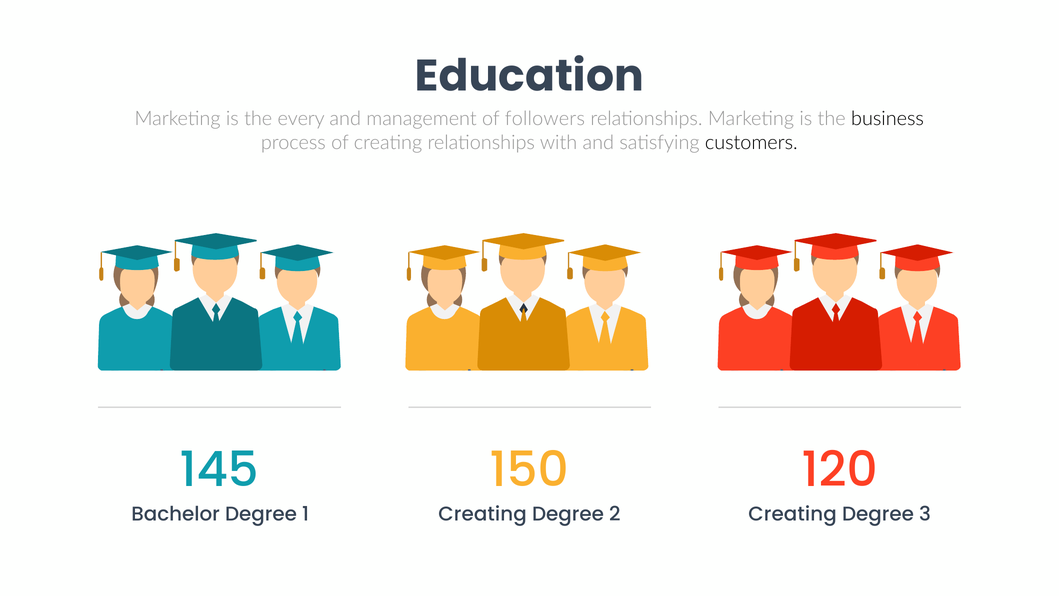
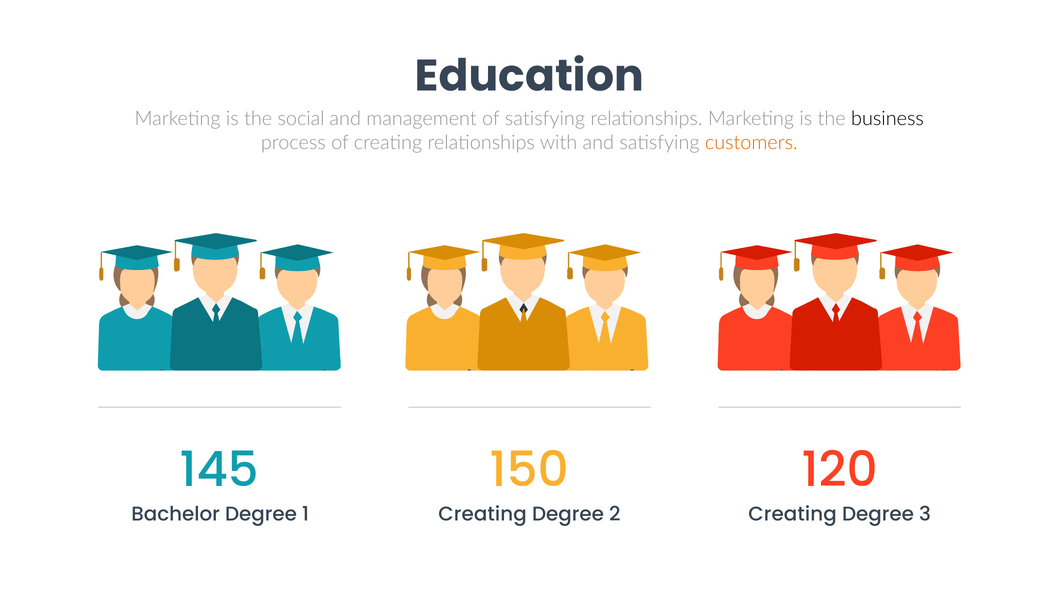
every: every -> social (301, 119)
of followers: followers -> satisfying (545, 119)
customers colour: black -> orange (751, 143)
